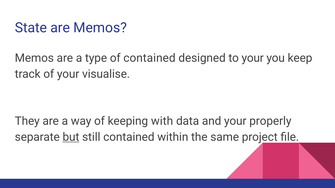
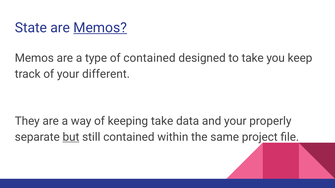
Memos underline: none -> present (100, 28)
to your: your -> take (253, 58)
visualise: visualise -> different (106, 74)
keeping with: with -> take (162, 121)
